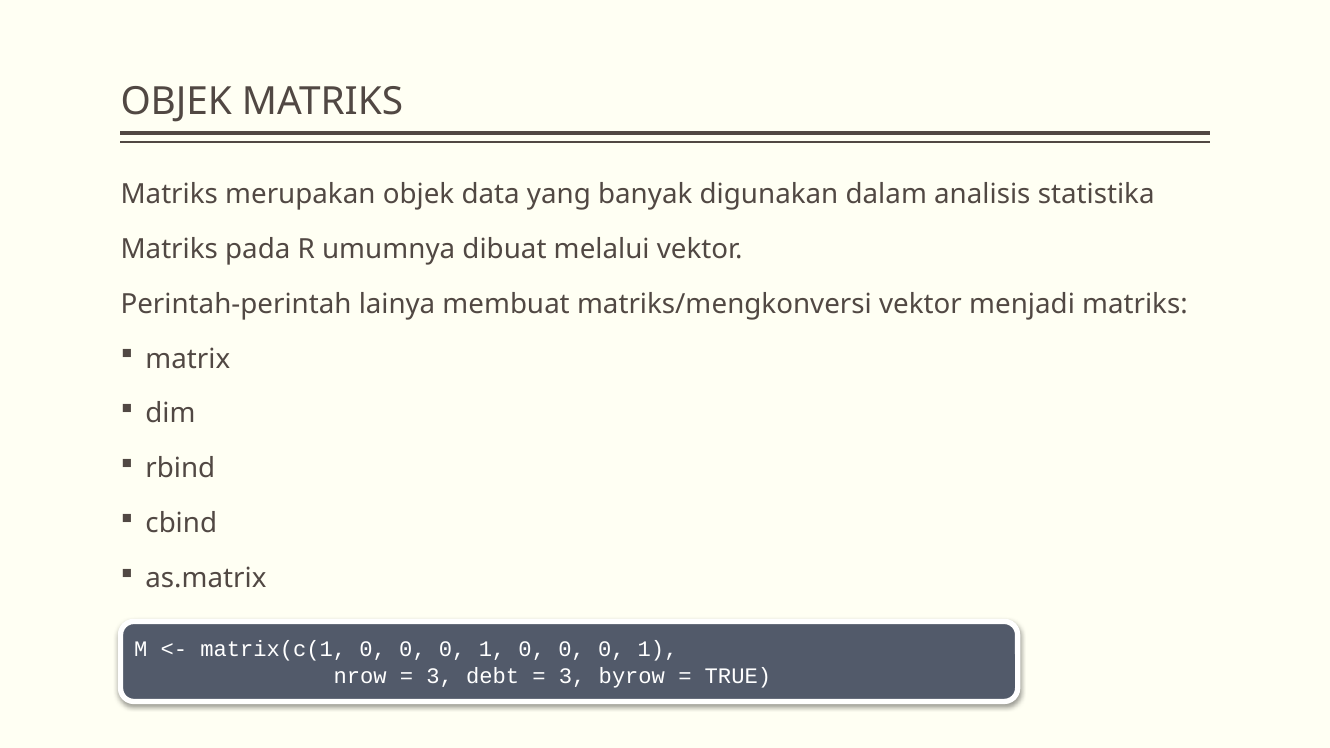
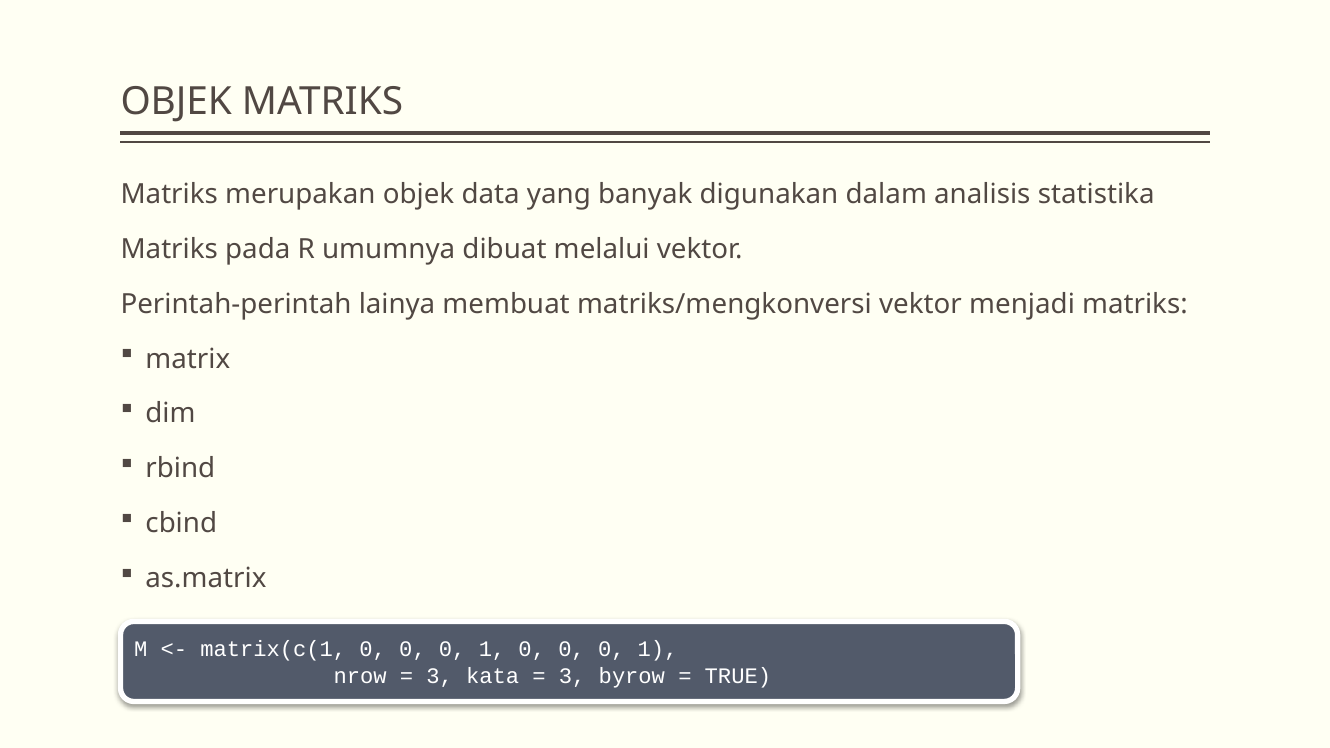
debt: debt -> kata (493, 676)
